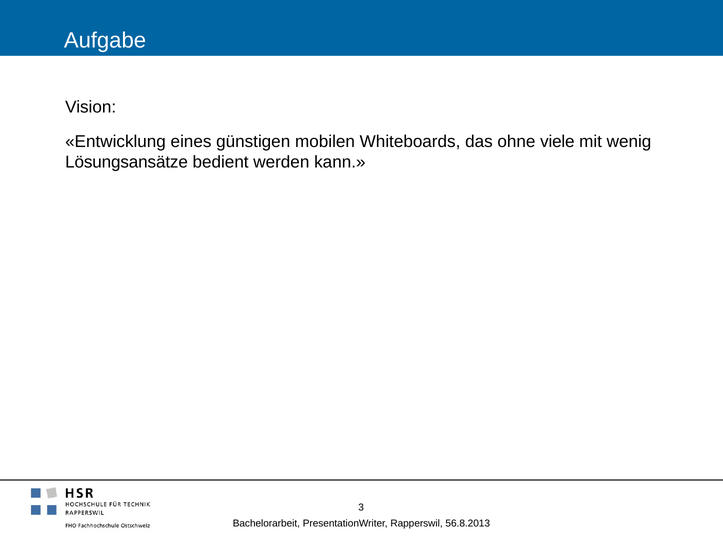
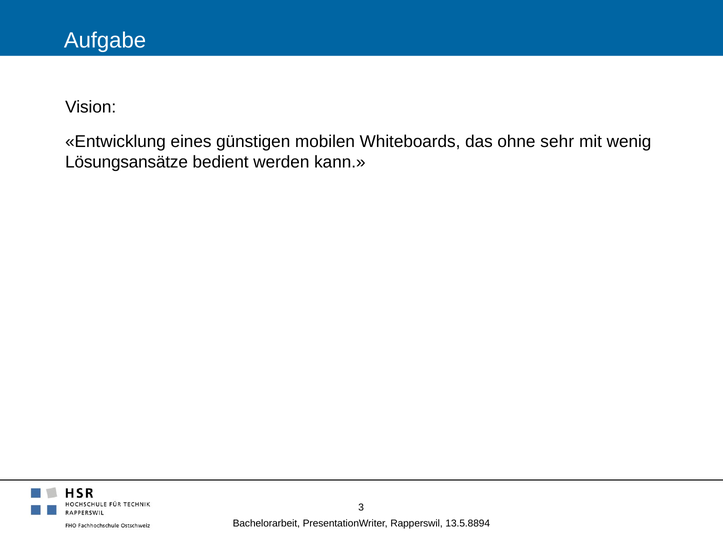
viele: viele -> sehr (557, 142)
56.8.2013: 56.8.2013 -> 13.5.8894 (468, 524)
